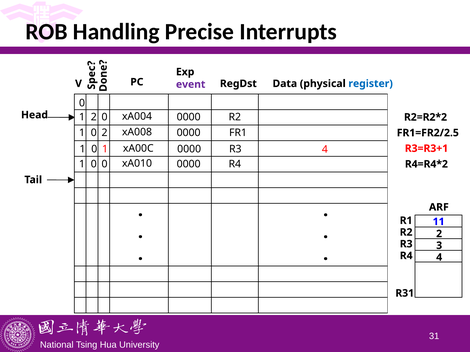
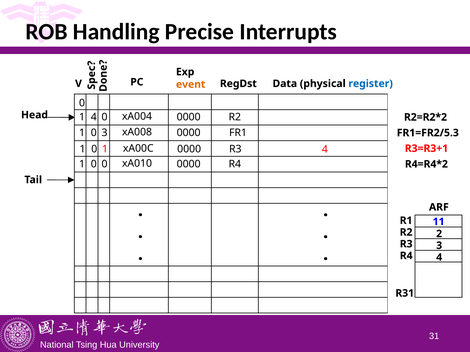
event colour: purple -> orange (191, 84)
1 2: 2 -> 4 (94, 117)
0 2: 2 -> 3 (105, 133)
FR1=FR2/2.5: FR1=FR2/2.5 -> FR1=FR2/5.3 (428, 133)
